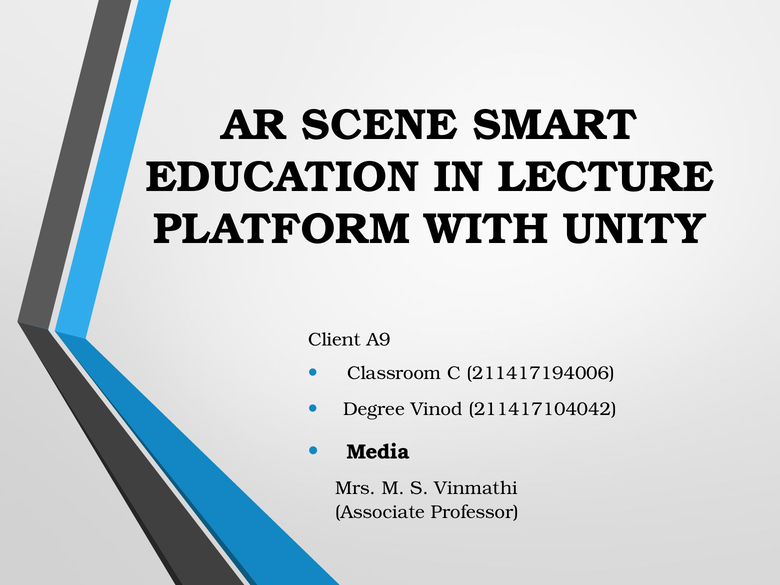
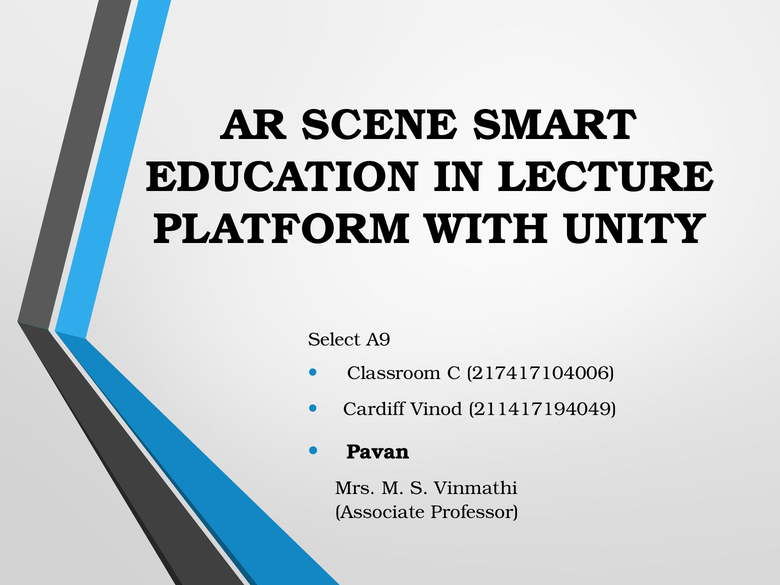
Client: Client -> Select (334, 339)
211417194006: 211417194006 -> 217417104006 (541, 373)
Degree: Degree -> Cardiff (374, 409)
211417104042: 211417104042 -> 211417194049 (543, 409)
Media: Media -> Pavan (378, 452)
